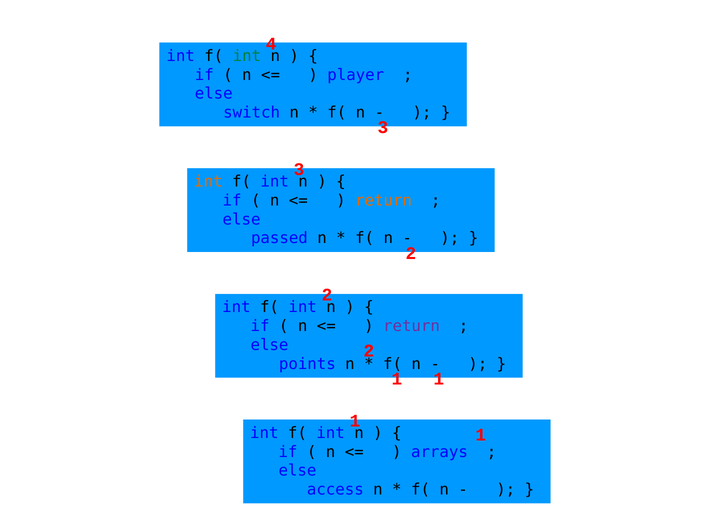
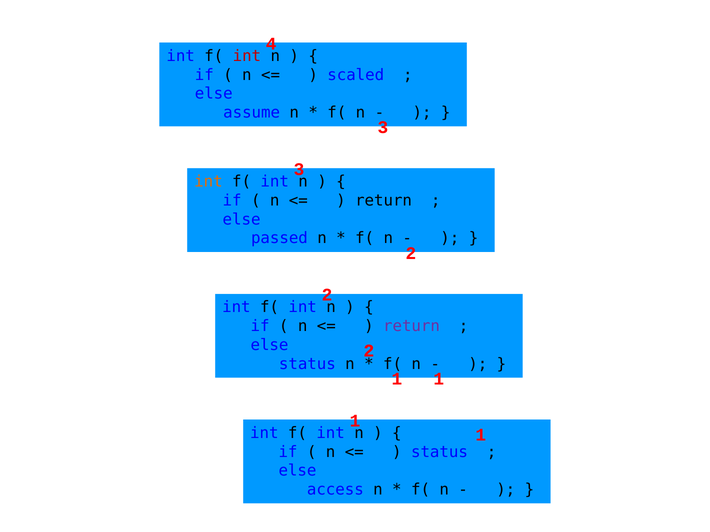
int colour: green -> red (247, 56)
player: player -> scaled (356, 75)
switch: switch -> assume (252, 113)
return colour: orange -> black (384, 201)
points: points -> status (307, 364)
arrays: arrays -> status (439, 452)
